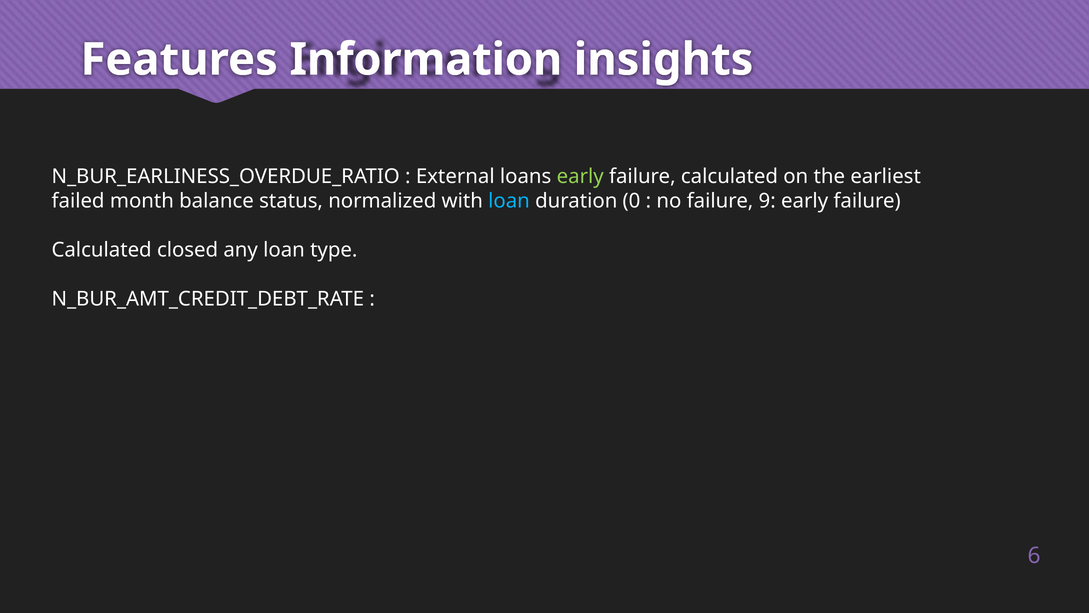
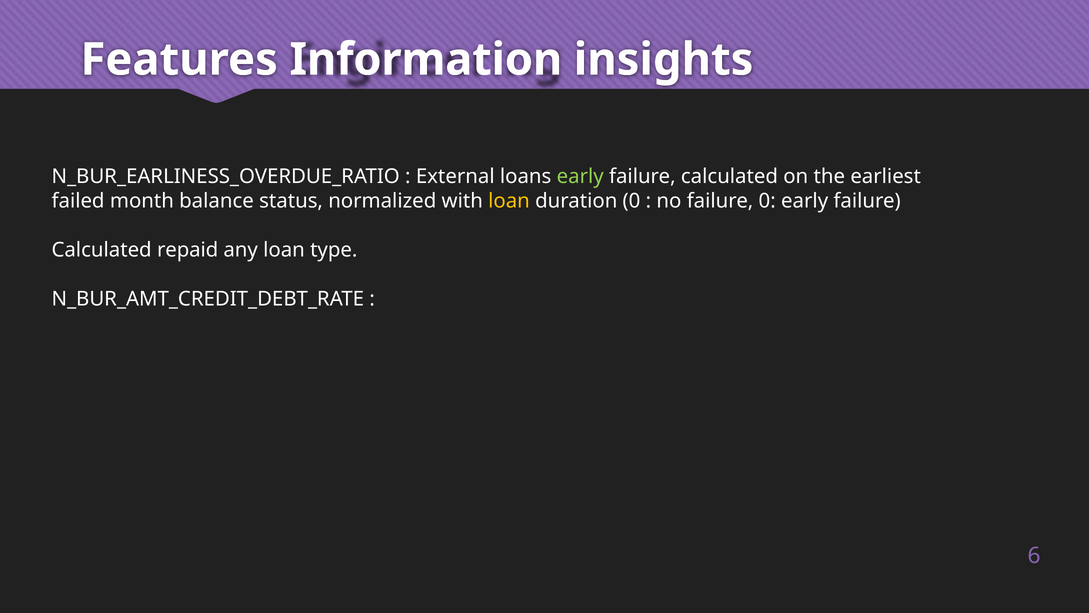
loan colour: light blue -> yellow (509, 201)
failure 9: 9 -> 0 (767, 201)
closed: closed -> repaid (188, 250)
